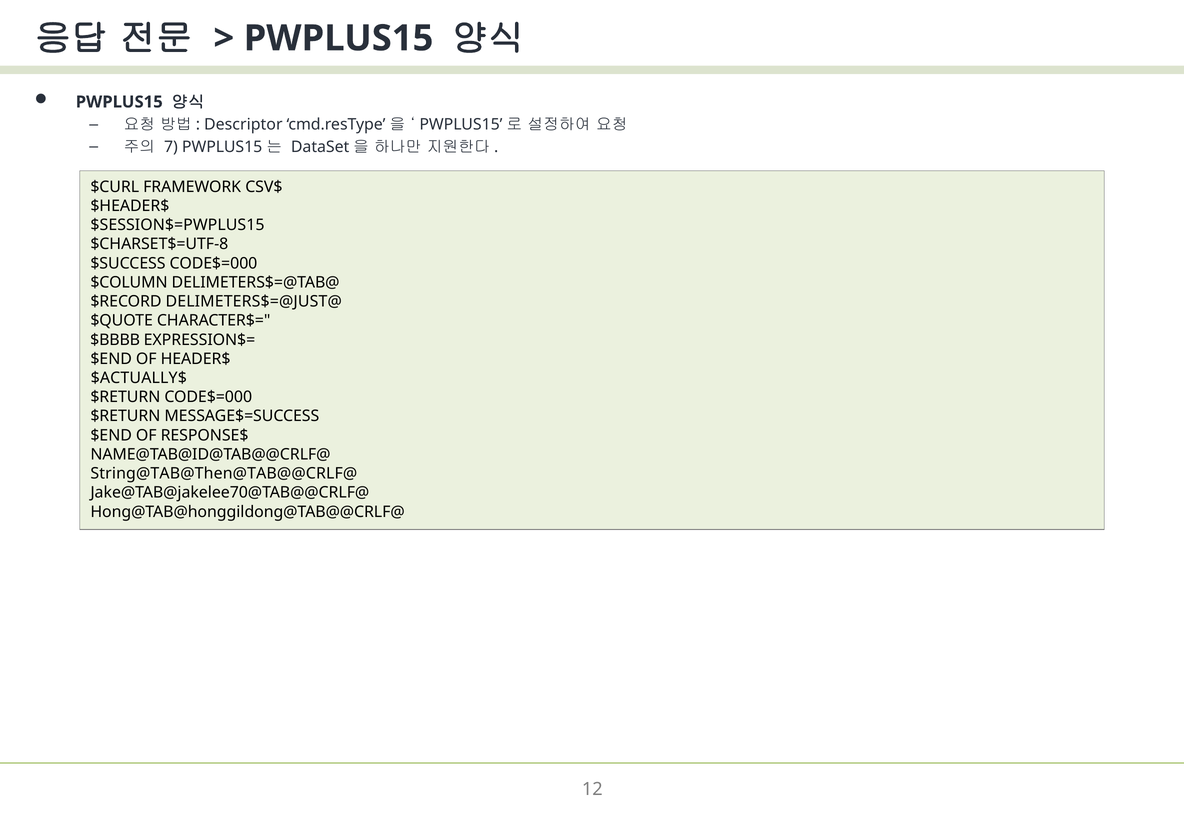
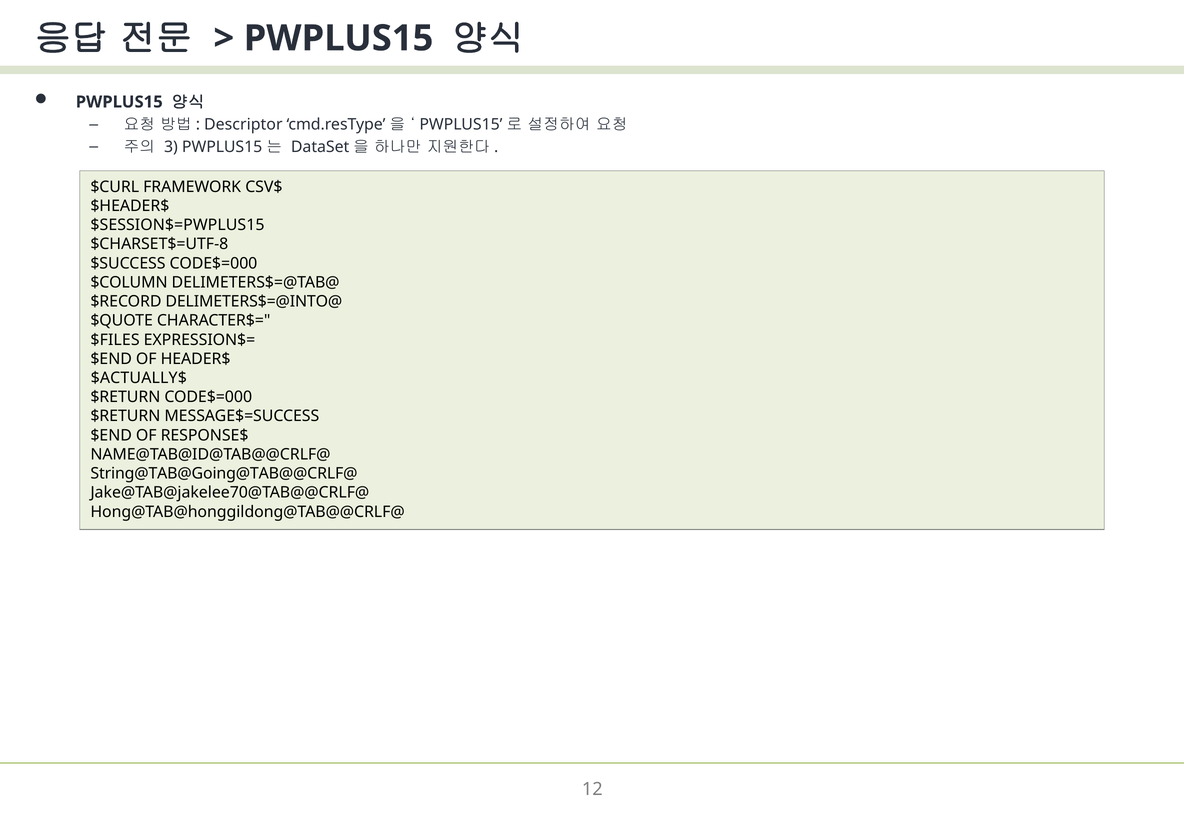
7: 7 -> 3 (171, 147)
DELIMETERS$=@JUST@: DELIMETERS$=@JUST@ -> DELIMETERS$=@INTO@ (254, 301)
$BBBB: $BBBB -> $FILES (115, 340)
String@TAB@Then@TAB@@CRLF@: String@TAB@Then@TAB@@CRLF@ -> String@TAB@Going@TAB@@CRLF@ (224, 473)
